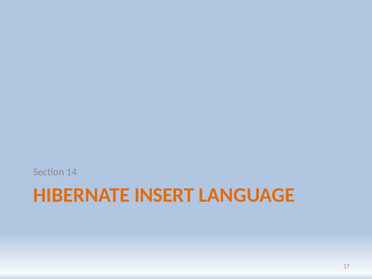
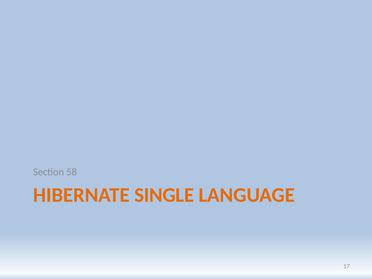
14: 14 -> 58 (72, 172)
INSERT: INSERT -> SINGLE (164, 195)
